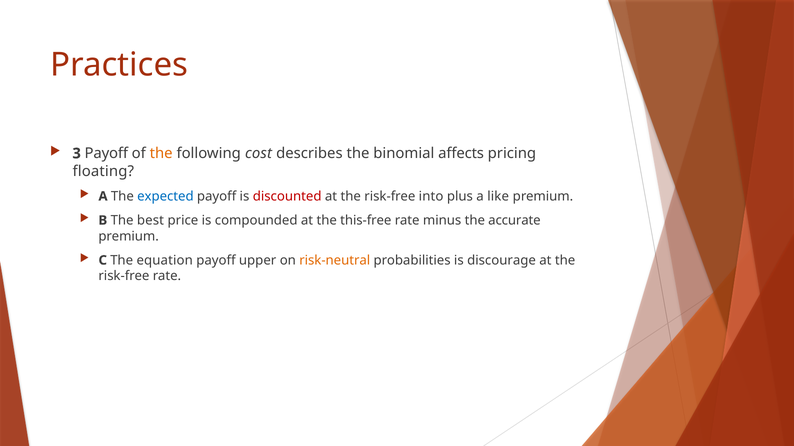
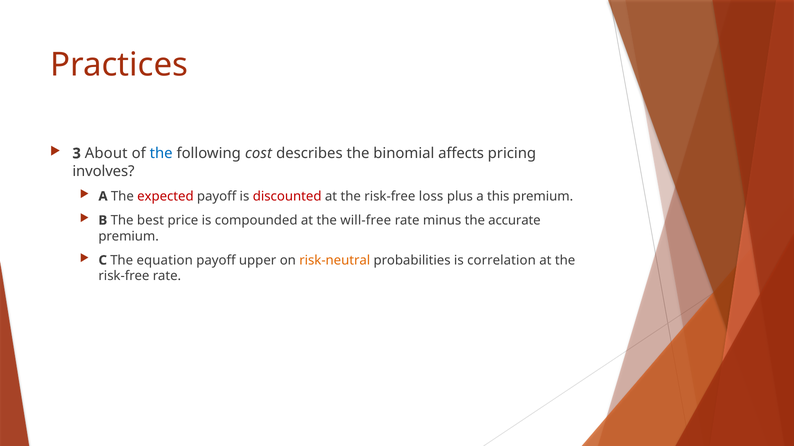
3 Payoff: Payoff -> About (106, 154)
the colour: orange -> blue (161, 154)
floating: floating -> involves (103, 172)
expected colour: blue -> red (165, 197)
into: into -> loss (431, 197)
like: like -> this (498, 197)
this-free: this-free -> will-free (366, 221)
discourage: discourage -> correlation (501, 261)
